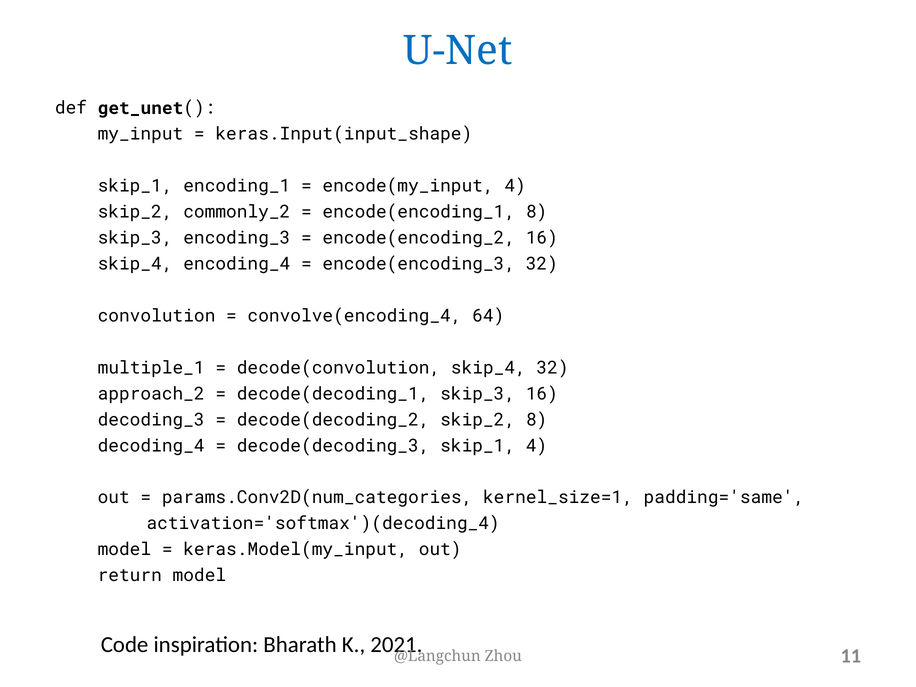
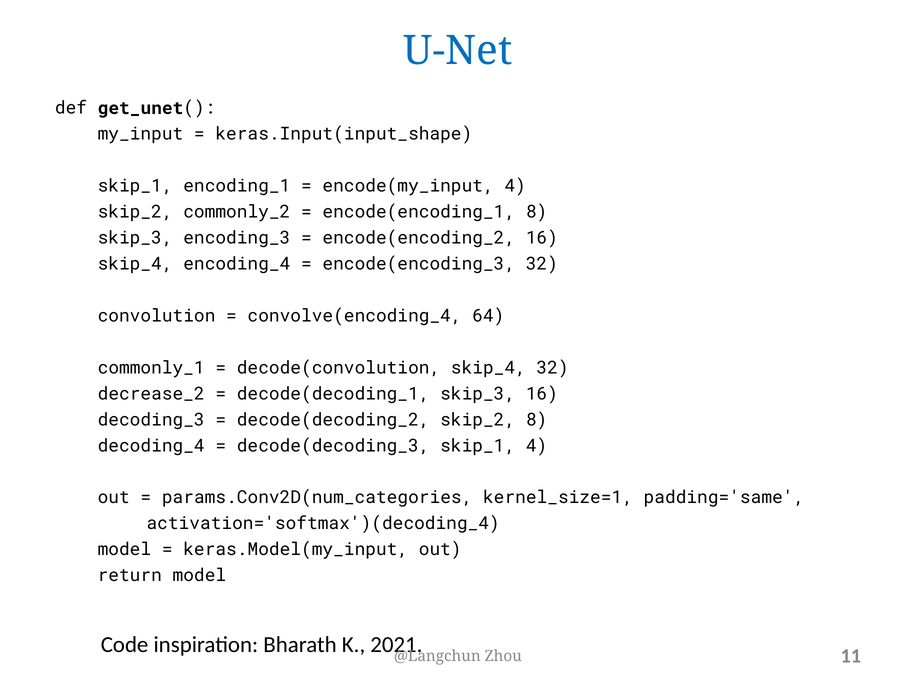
multiple_1: multiple_1 -> commonly_1 (151, 368)
approach_2: approach_2 -> decrease_2 (151, 394)
